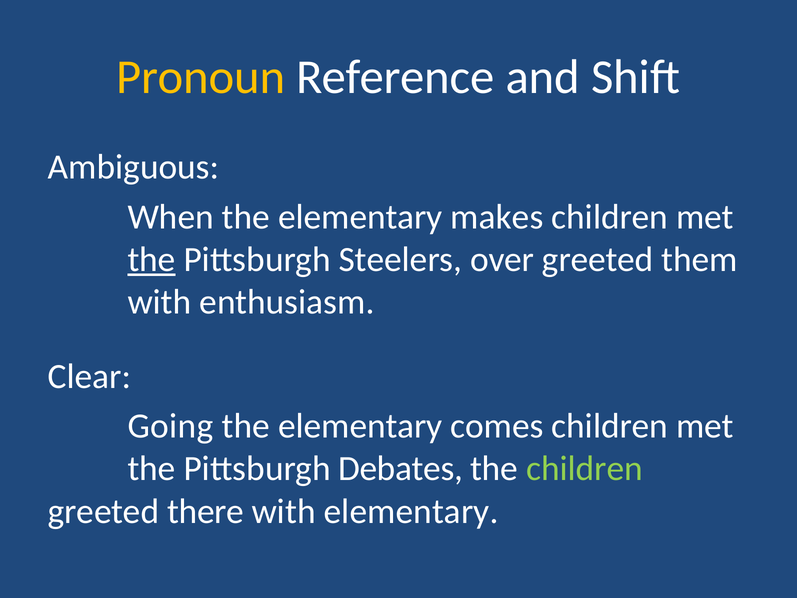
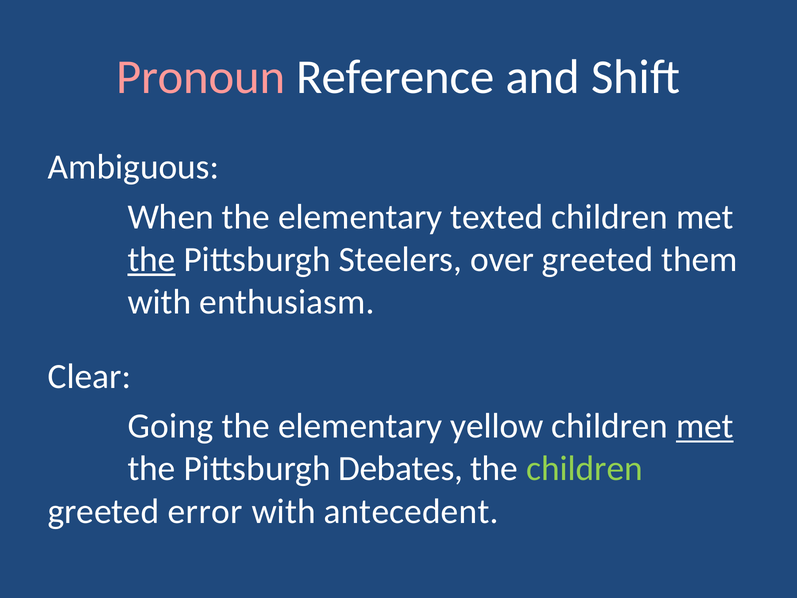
Pronoun colour: yellow -> pink (201, 77)
makes: makes -> texted (497, 217)
comes: comes -> yellow (497, 426)
met underline: none -> present (705, 426)
there: there -> error (205, 511)
with elementary: elementary -> antecedent (411, 511)
